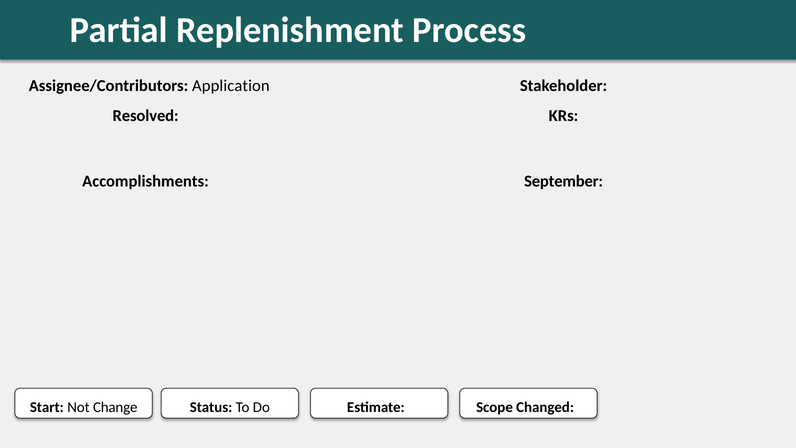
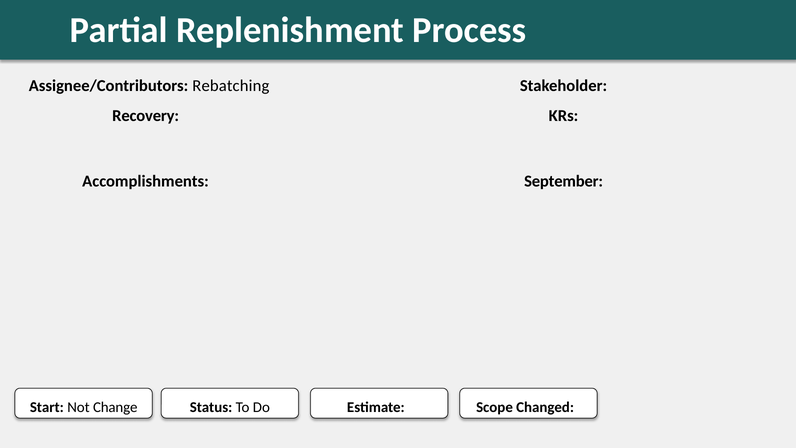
Application: Application -> Rebatching (231, 86)
Resolved: Resolved -> Recovery (146, 116)
